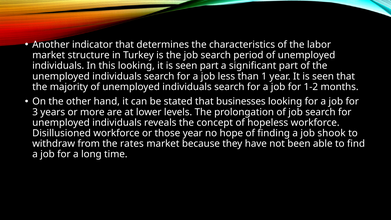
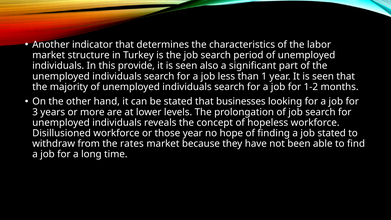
this looking: looking -> provide (136, 66)
seen part: part -> also (209, 66)
job shook: shook -> stated (332, 133)
